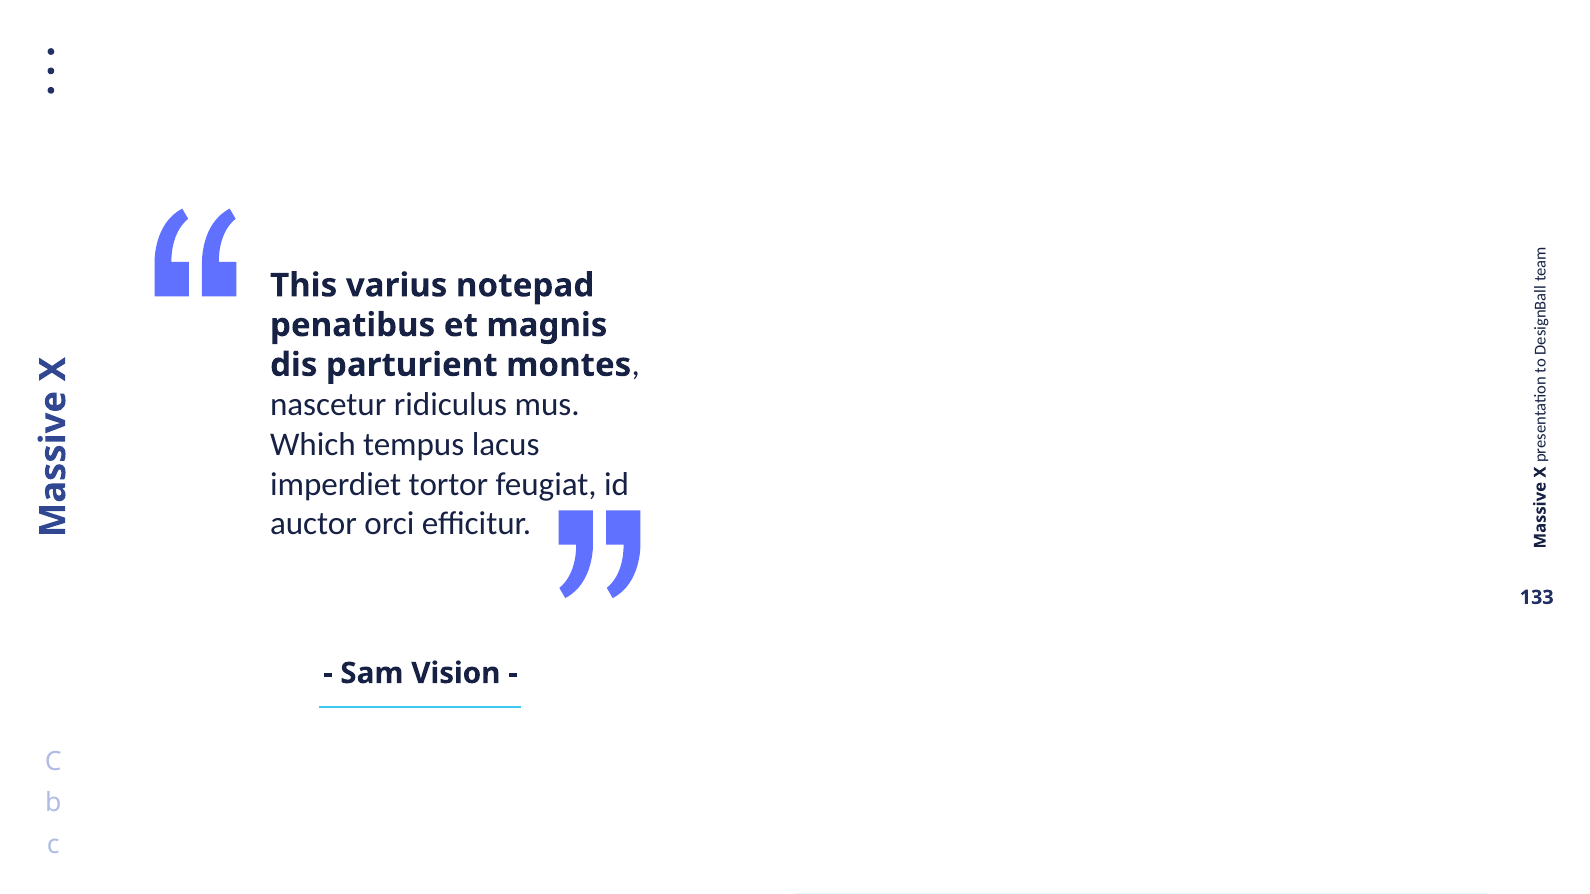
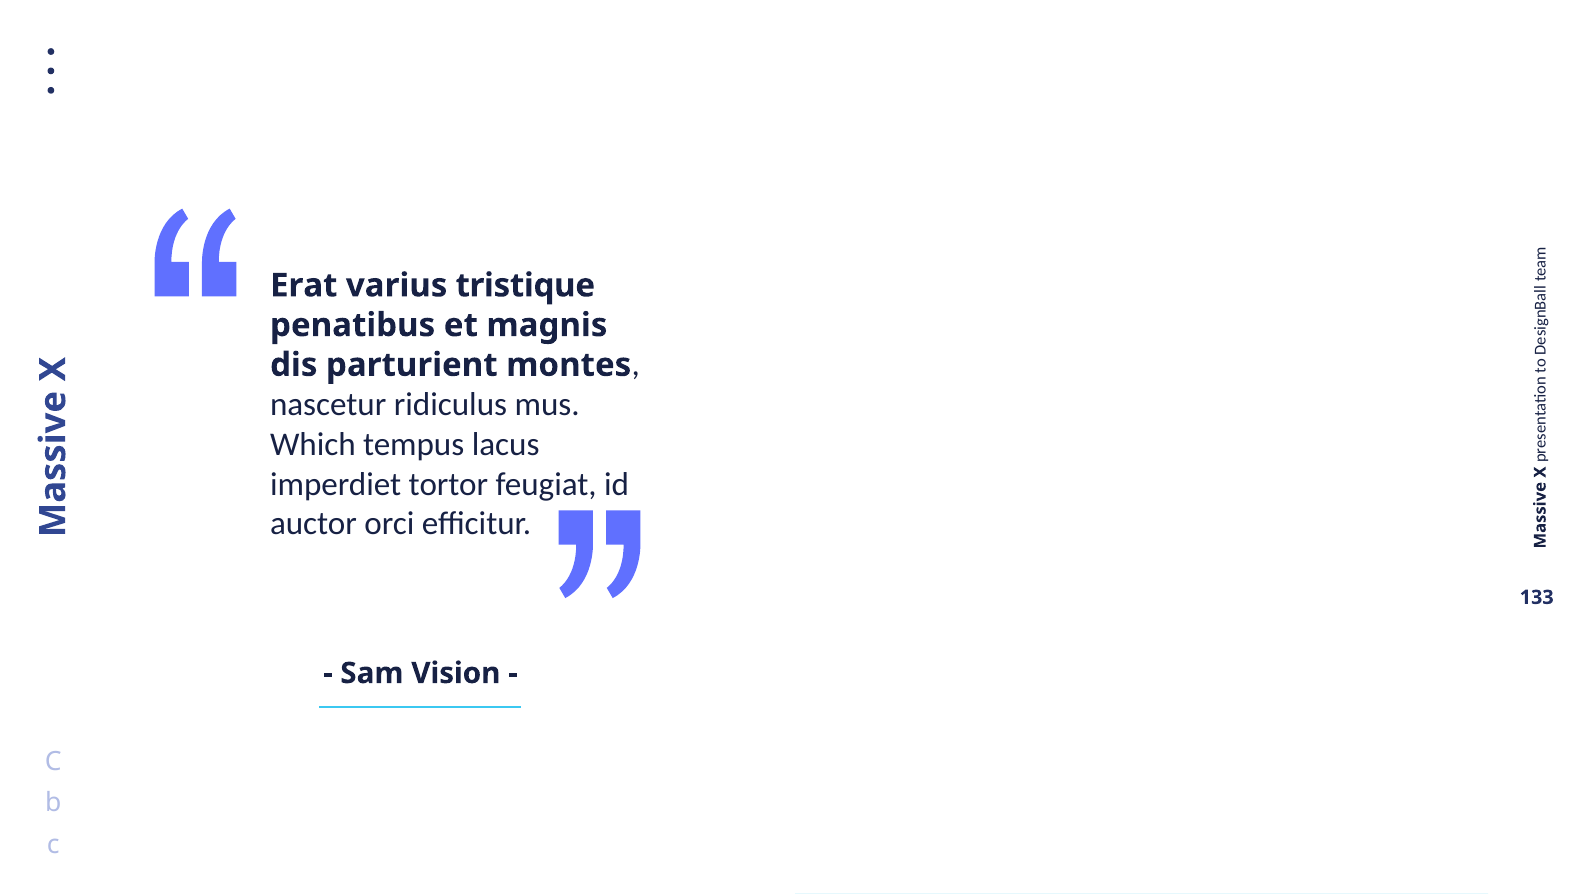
This: This -> Erat (304, 286)
notepad: notepad -> tristique (525, 286)
